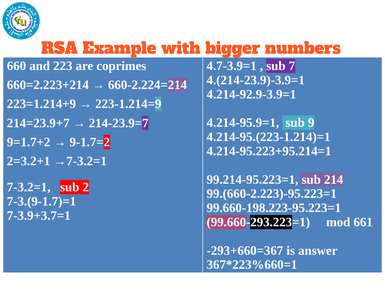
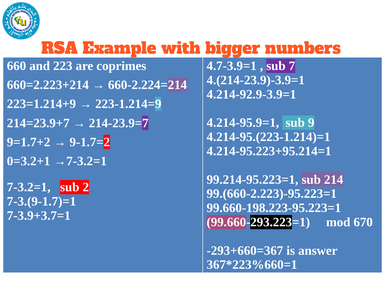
2=3.2+1: 2=3.2+1 -> 0=3.2+1 (29, 161)
661: 661 -> 670 (363, 222)
